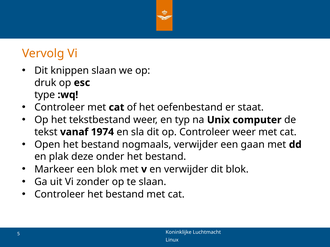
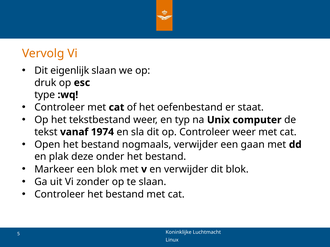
knippen: knippen -> eigenlijk (70, 71)
